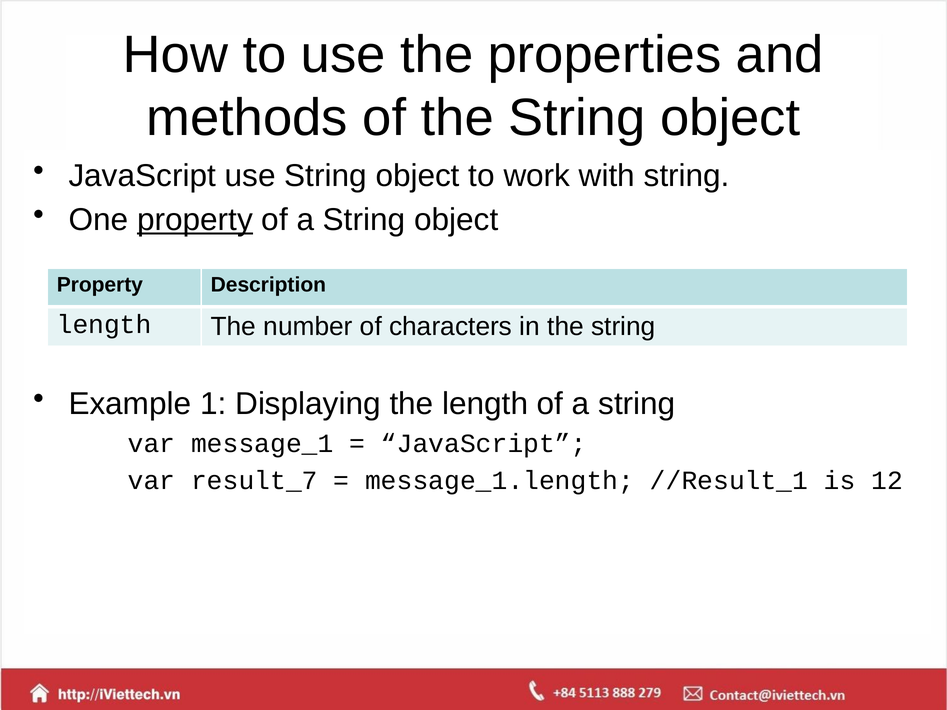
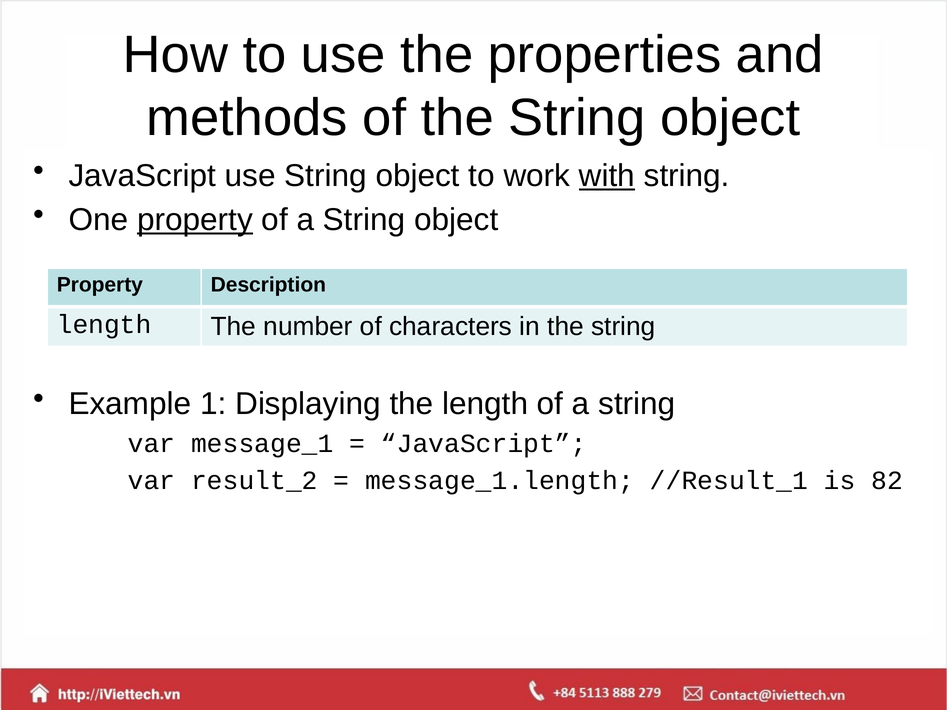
with underline: none -> present (607, 176)
result_7: result_7 -> result_2 (254, 481)
12: 12 -> 82 (887, 481)
